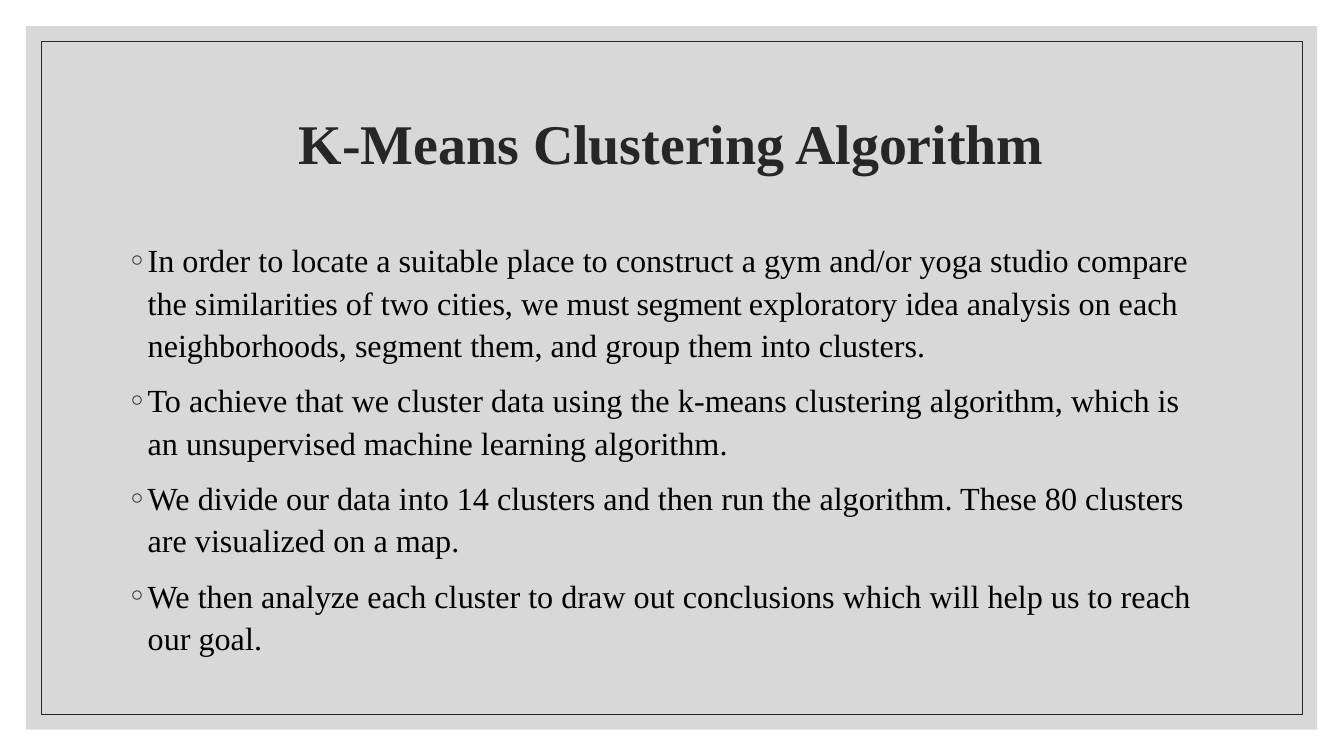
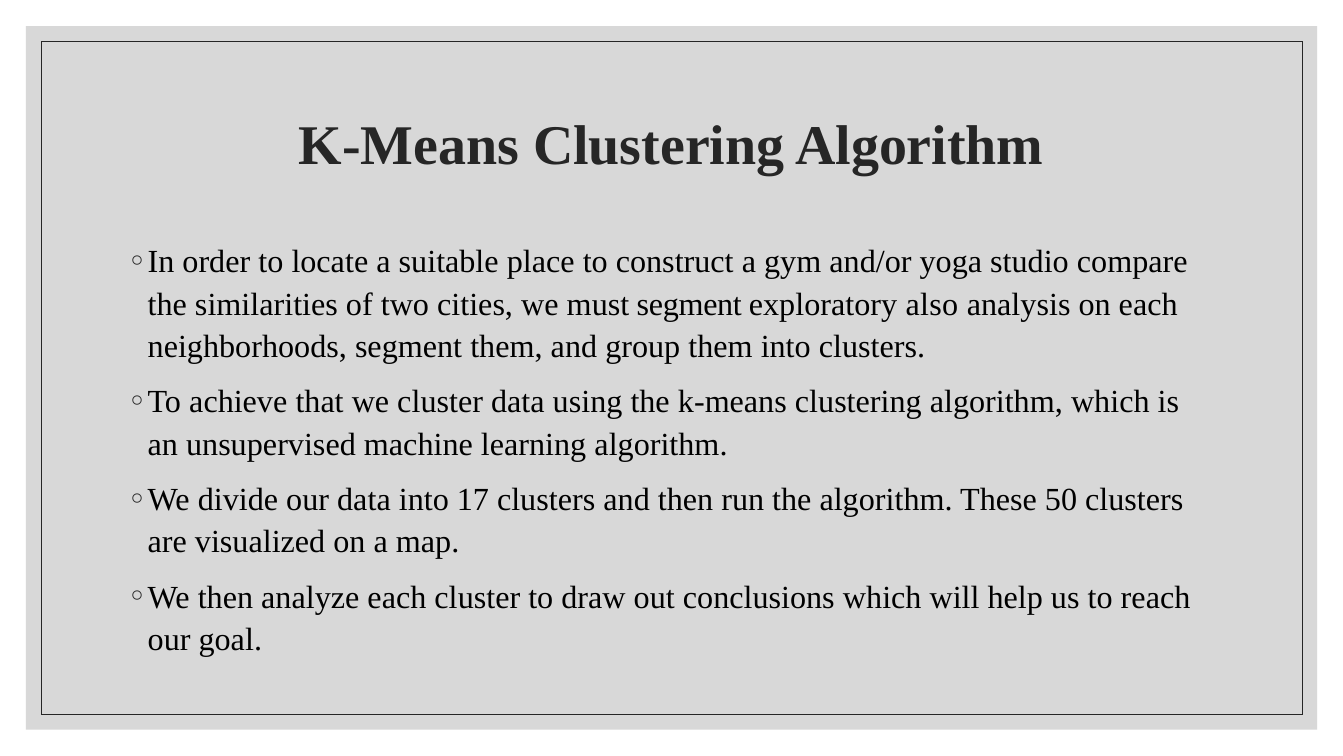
idea: idea -> also (932, 305)
14: 14 -> 17 (473, 499)
80: 80 -> 50 (1061, 499)
